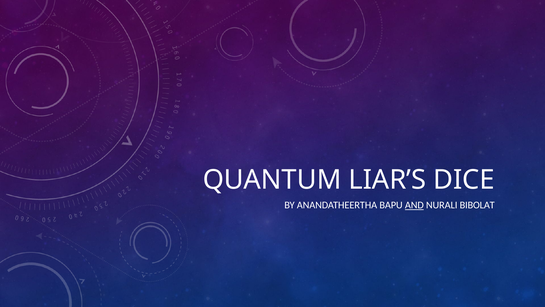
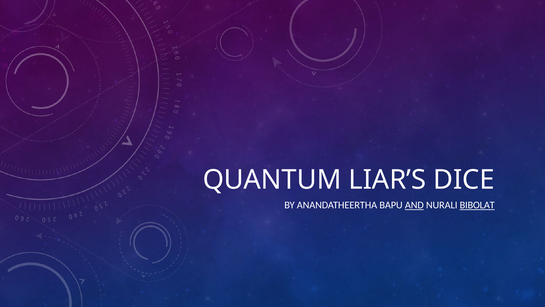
BIBOLAT underline: none -> present (477, 205)
